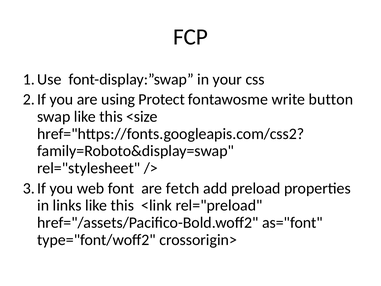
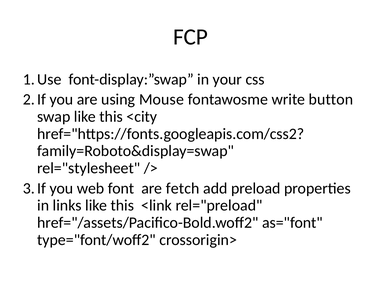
Protect: Protect -> Mouse (161, 99)
<size: <size -> <city (142, 117)
